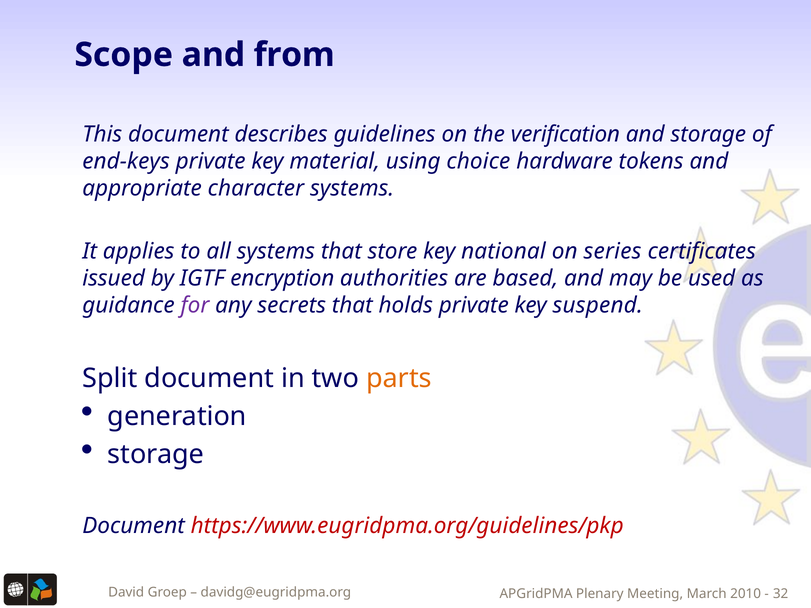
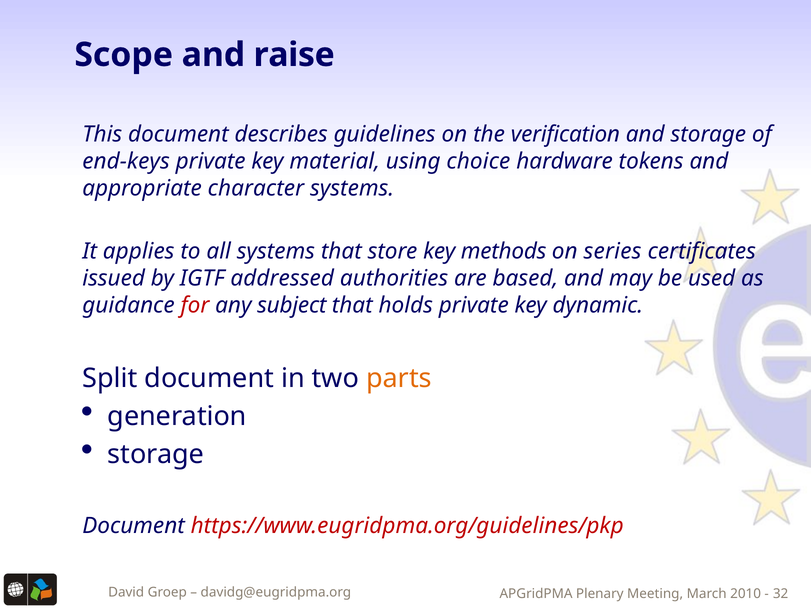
from: from -> raise (294, 55)
national: national -> methods (504, 251)
encryption: encryption -> addressed (282, 278)
for colour: purple -> red (195, 305)
secrets: secrets -> subject (292, 305)
suspend: suspend -> dynamic (598, 305)
